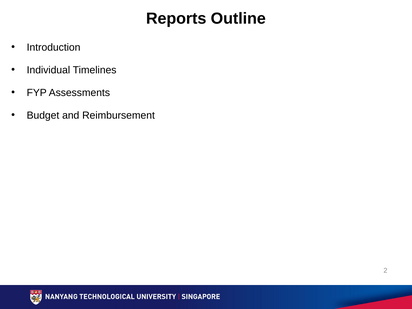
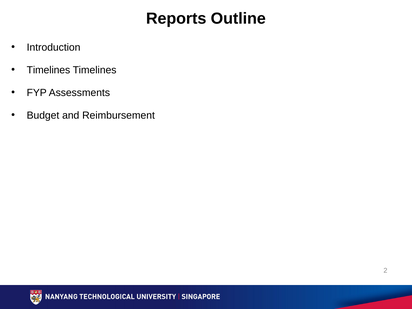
Individual: Individual -> Timelines (48, 70)
